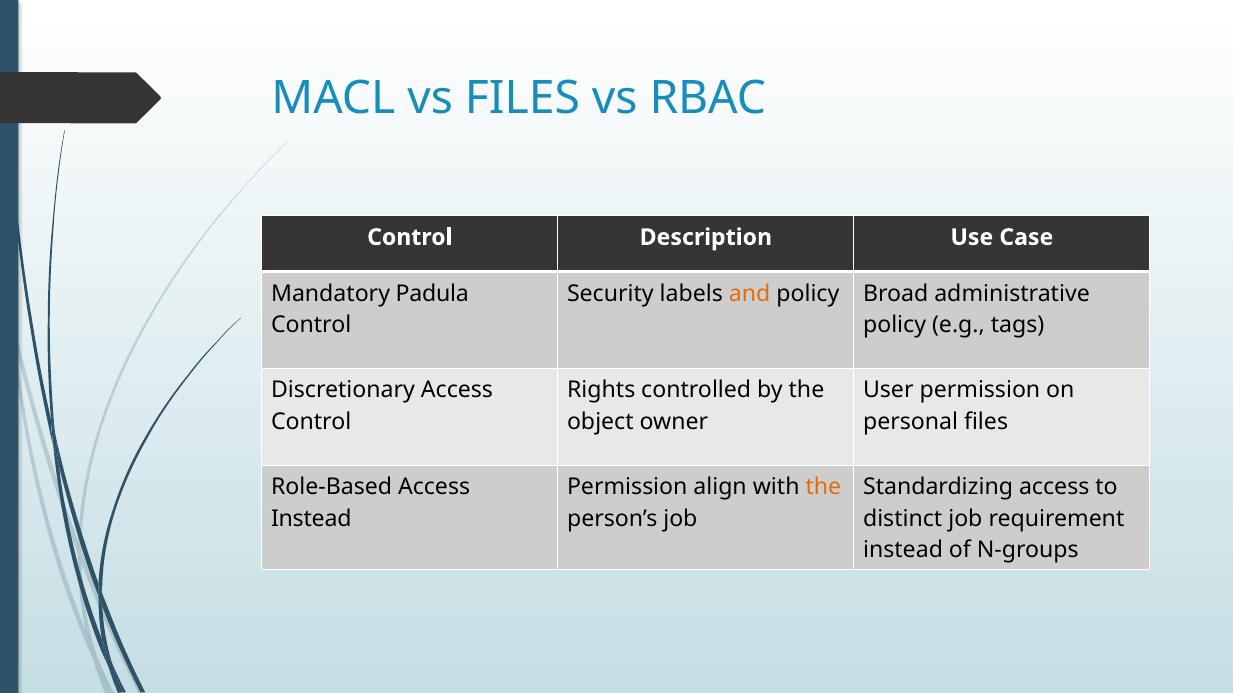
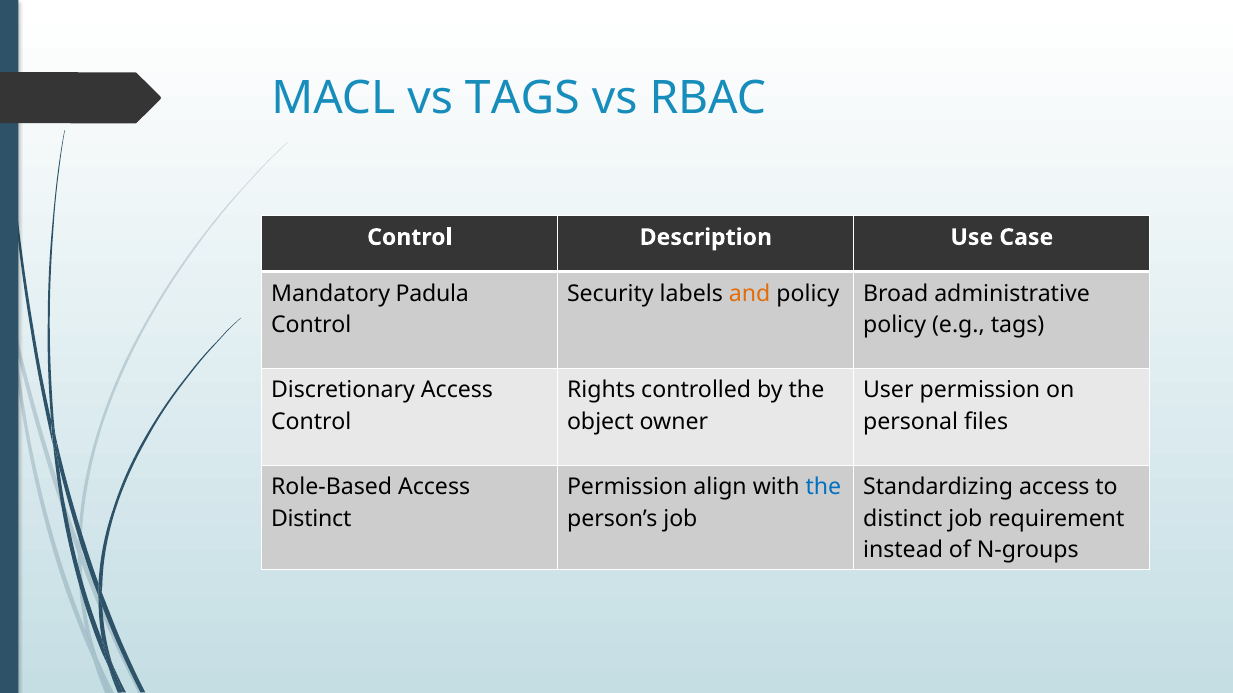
vs FILES: FILES -> TAGS (522, 99)
the colour: orange -> blue (823, 488)
Instead: Instead -> Distinct (311, 519)
